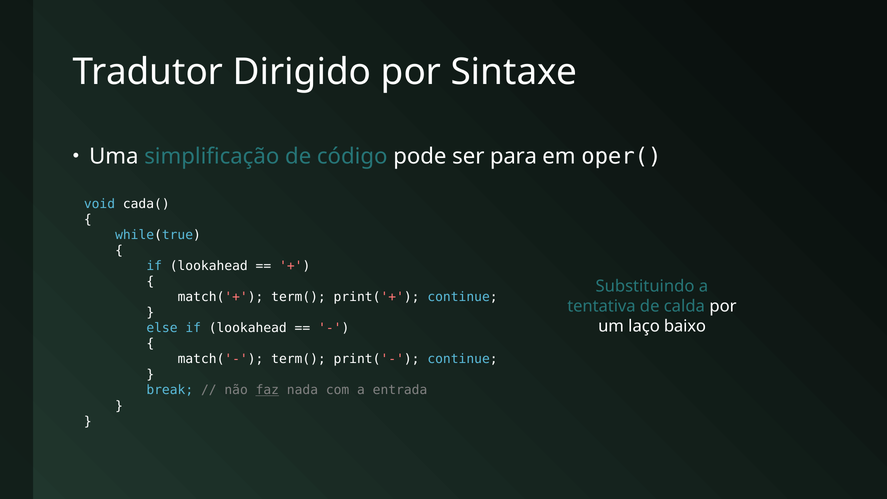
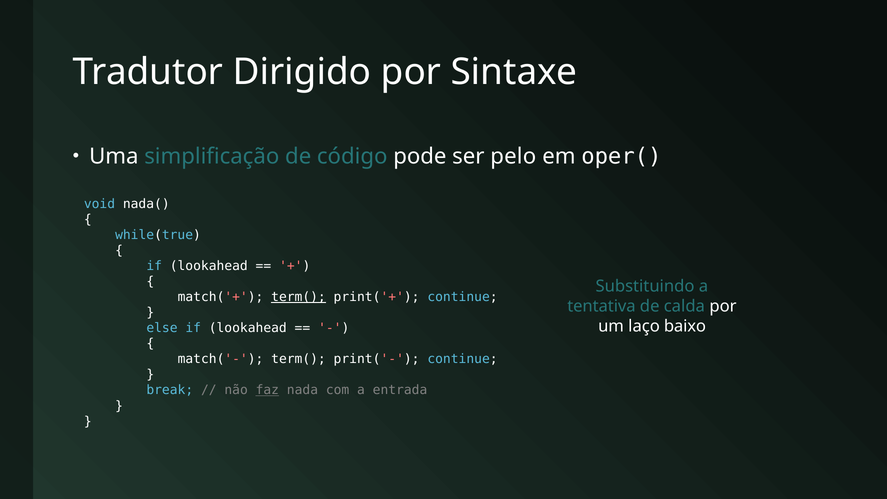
para: para -> pelo (513, 157)
cada(: cada( -> nada( (146, 204)
term( underline: none -> present (299, 297)
